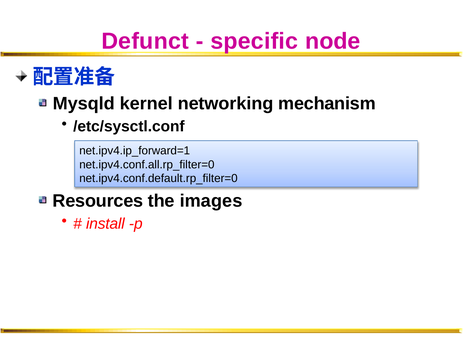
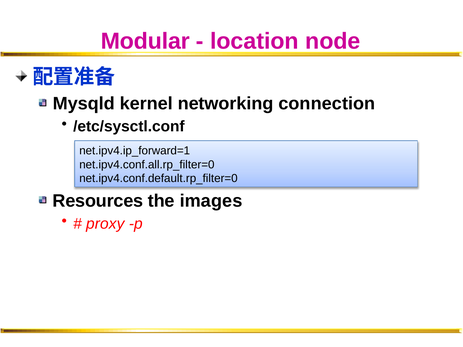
Defunct: Defunct -> Modular (145, 41)
specific: specific -> location (254, 41)
mechanism: mechanism -> connection (327, 104)
install: install -> proxy (105, 224)
